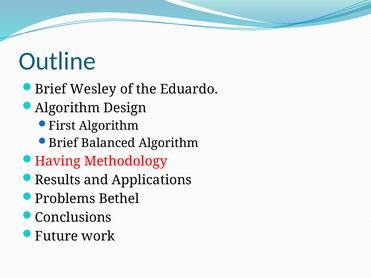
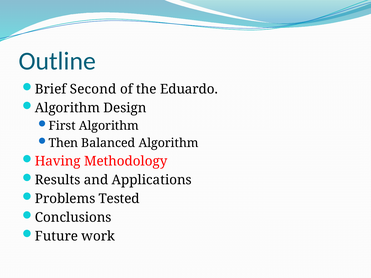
Wesley: Wesley -> Second (93, 89)
Brief: Brief -> Then (63, 143)
Bethel: Bethel -> Tested (119, 199)
